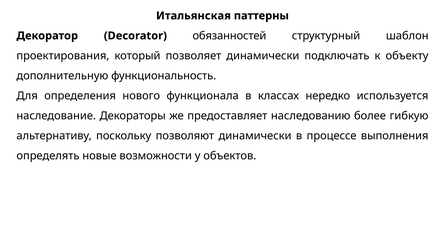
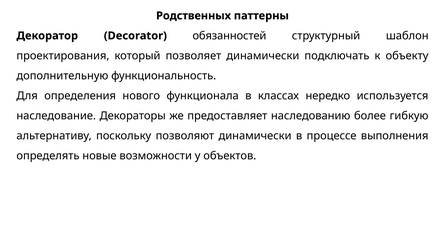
Итальянская: Итальянская -> Родственных (194, 16)
